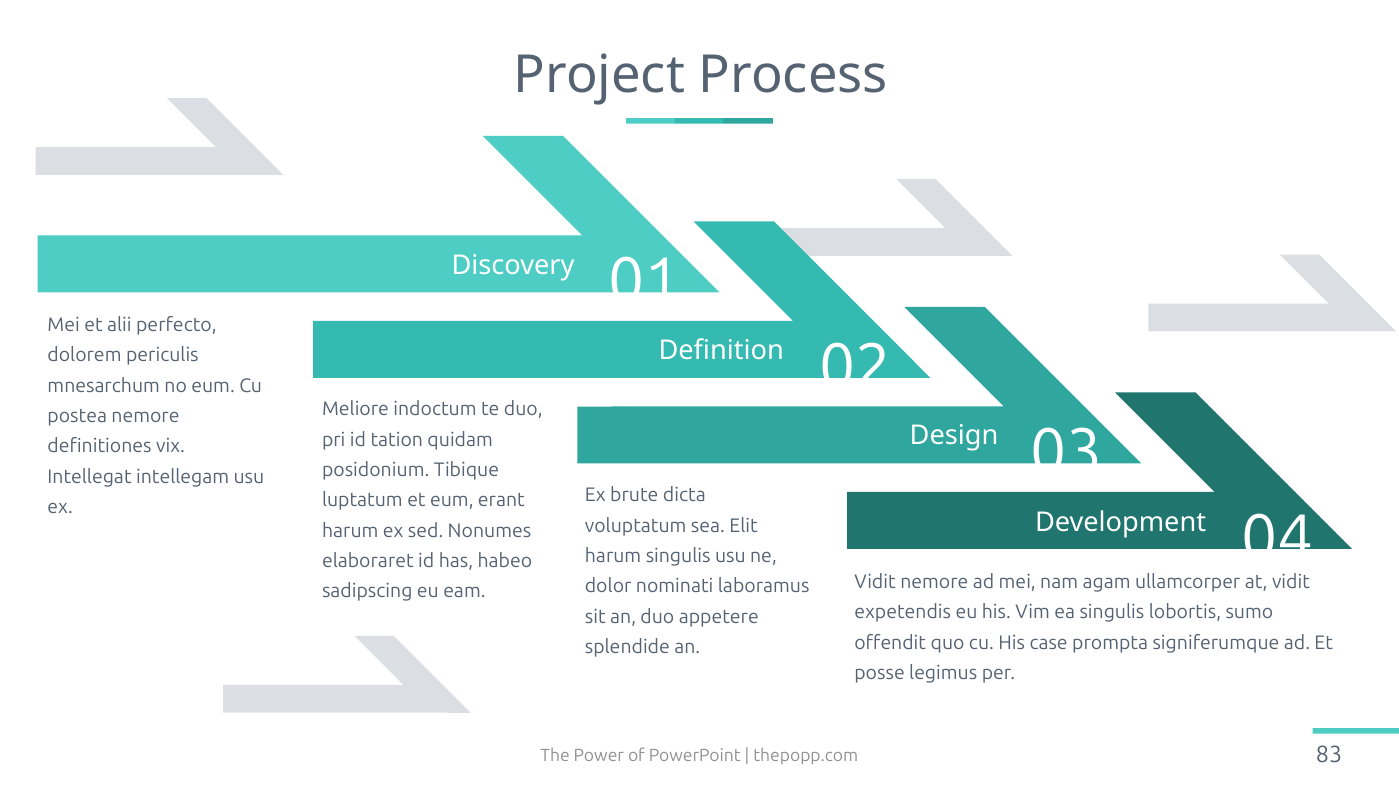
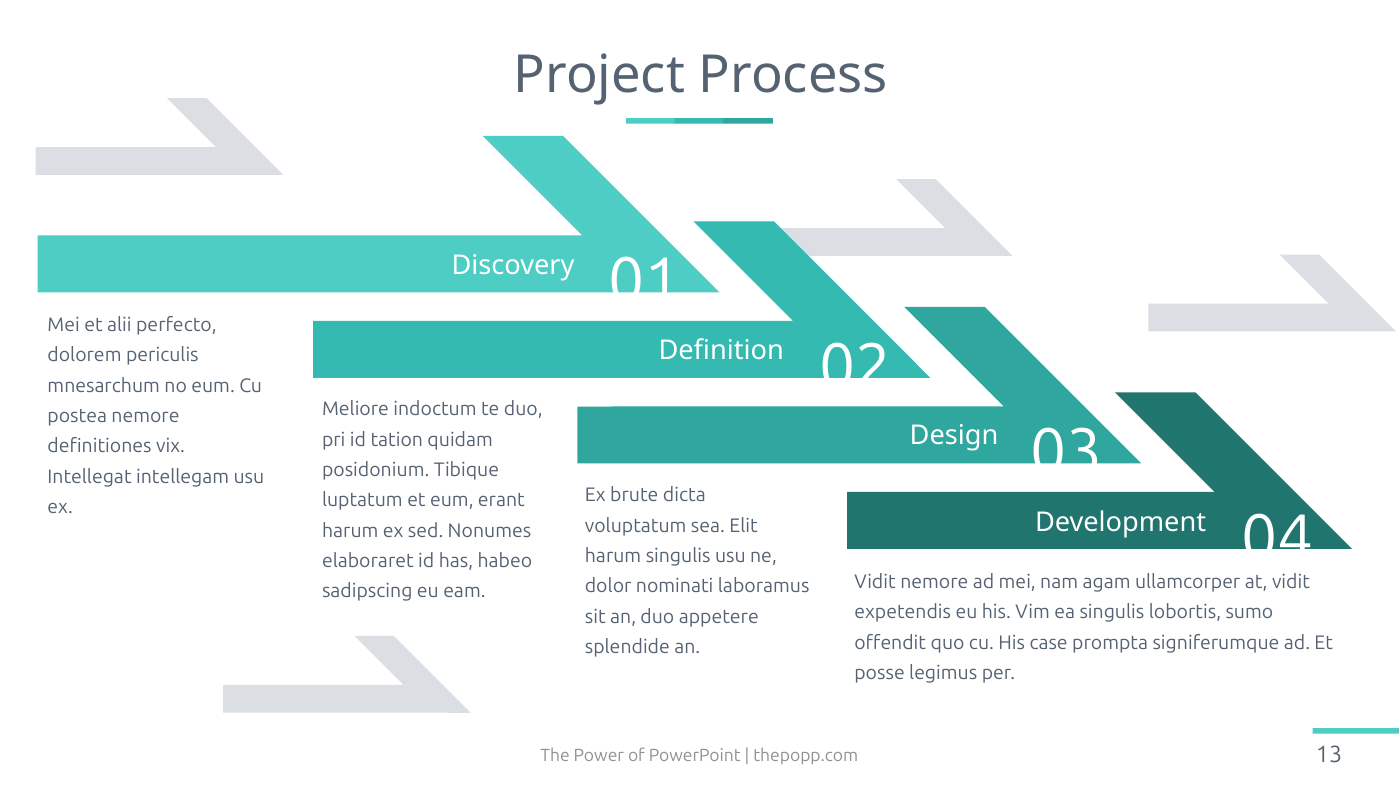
83: 83 -> 13 (1329, 755)
